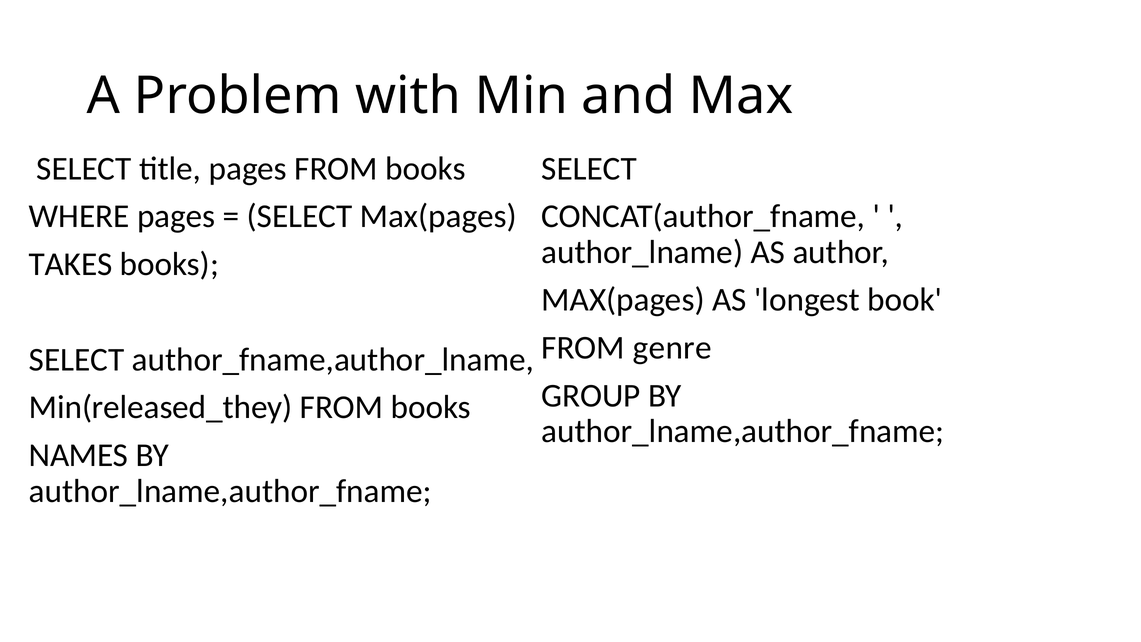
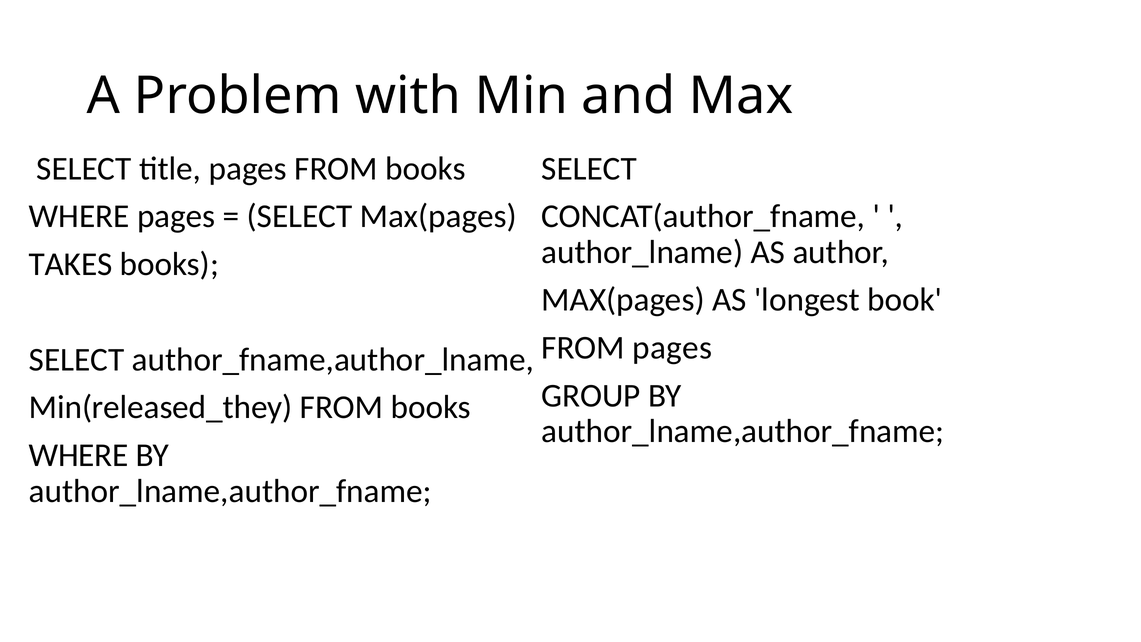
FROM genre: genre -> pages (672, 348)
NAMES: NAMES -> WHERE (79, 455)
